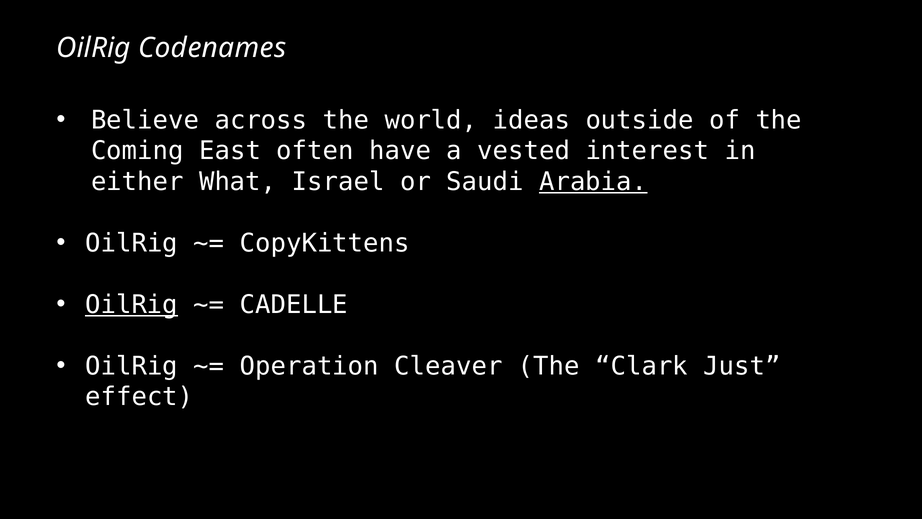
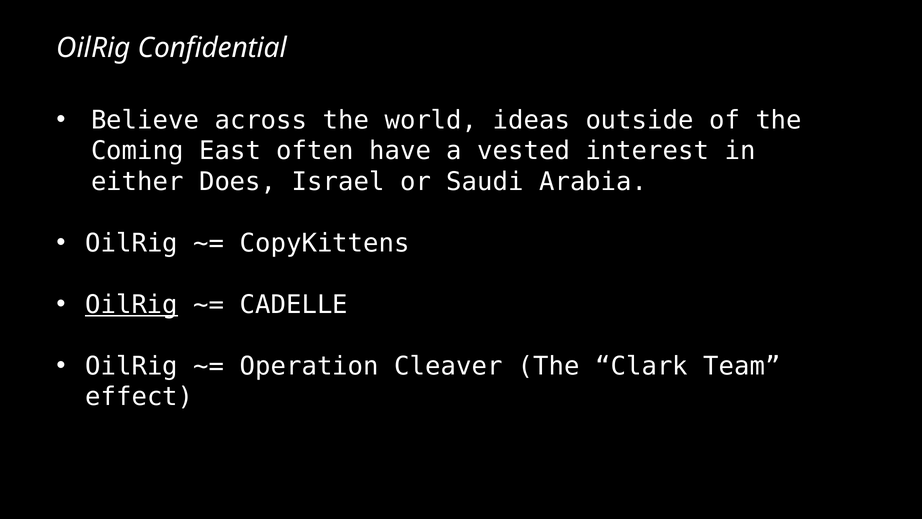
Codenames: Codenames -> Confidential (212, 48)
What: What -> Does (238, 182)
Arabia underline: present -> none (593, 182)
Just: Just -> Team (742, 366)
